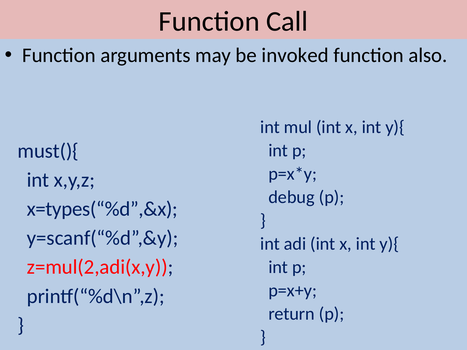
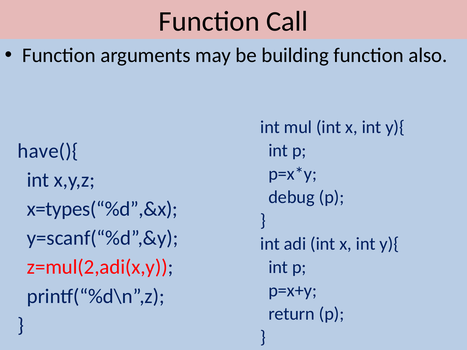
invoked: invoked -> building (295, 55)
must(){: must(){ -> have(){ (48, 151)
